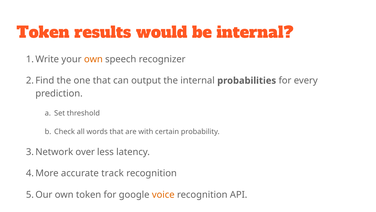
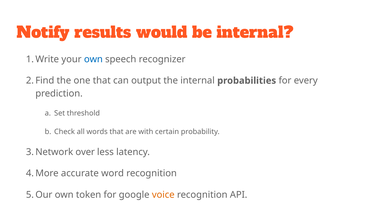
Token: Token -> Notify (43, 33)
own colour: orange -> blue (93, 59)
track: track -> word (113, 173)
